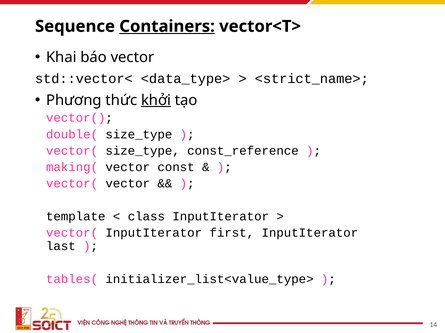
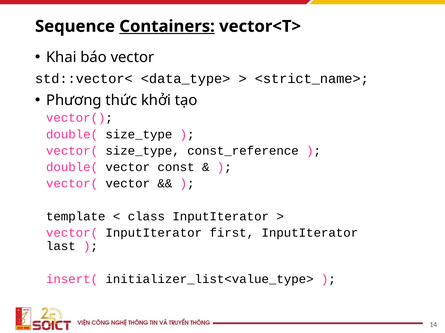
khởi underline: present -> none (156, 100)
making(: making( -> double( (72, 168)
tables(: tables( -> insert( (72, 280)
